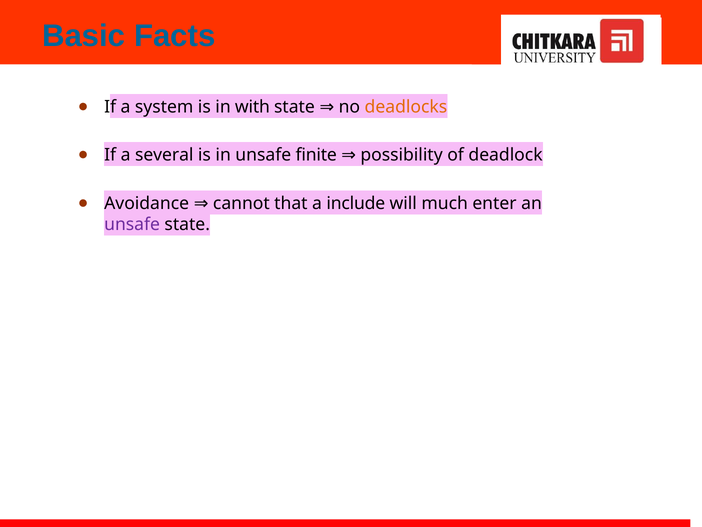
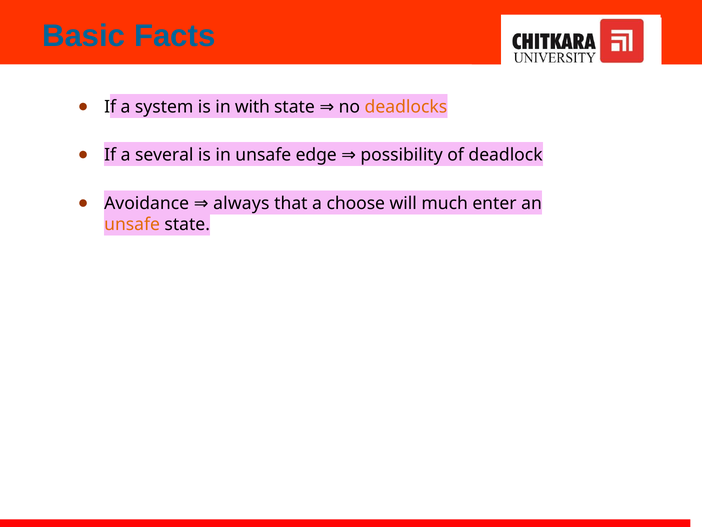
finite: finite -> edge (316, 155)
cannot: cannot -> always (241, 203)
include: include -> choose (356, 203)
unsafe colour: purple -> orange (132, 224)
